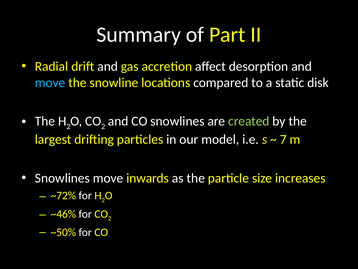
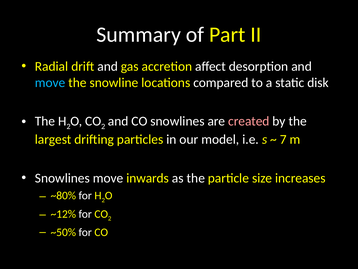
created colour: light green -> pink (249, 121)
~72%: ~72% -> ~80% (63, 195)
~46%: ~46% -> ~12% (63, 214)
